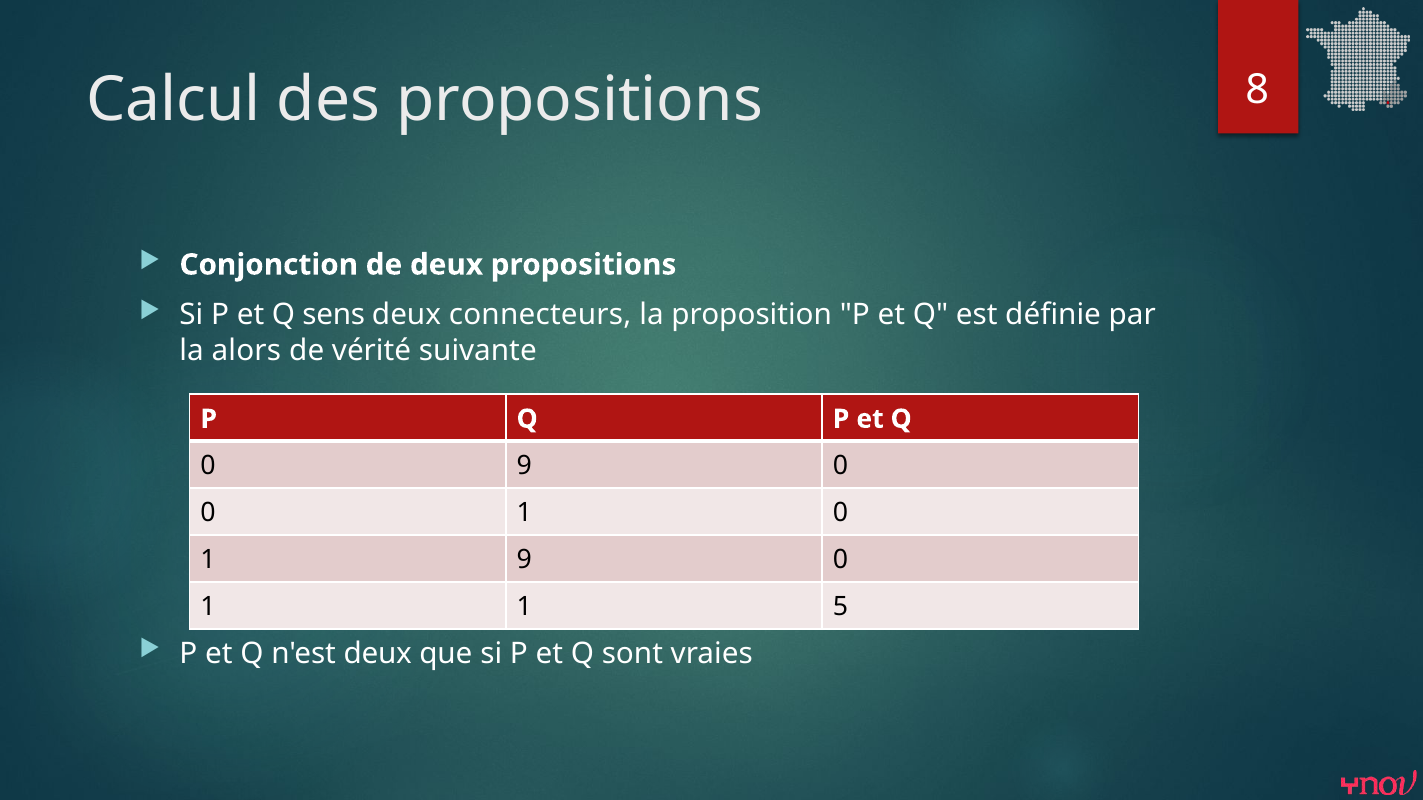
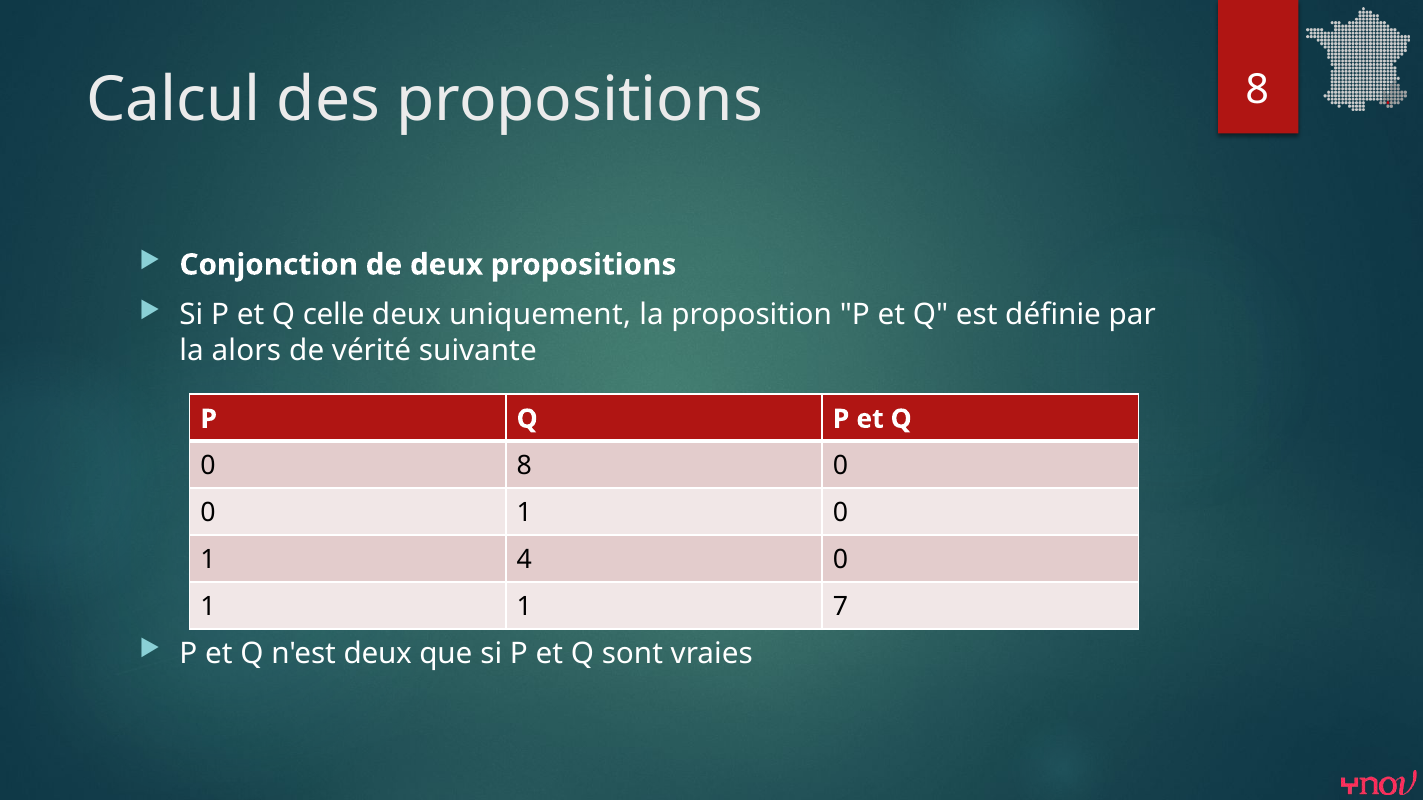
sens: sens -> celle (334, 315)
connecteurs: connecteurs -> uniquement (540, 315)
0 9: 9 -> 8 (524, 466)
1 9: 9 -> 4 (524, 560)
5: 5 -> 7 (840, 607)
